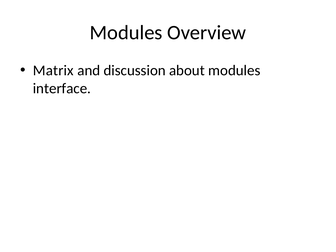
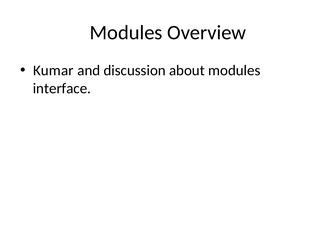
Matrix: Matrix -> Kumar (53, 70)
